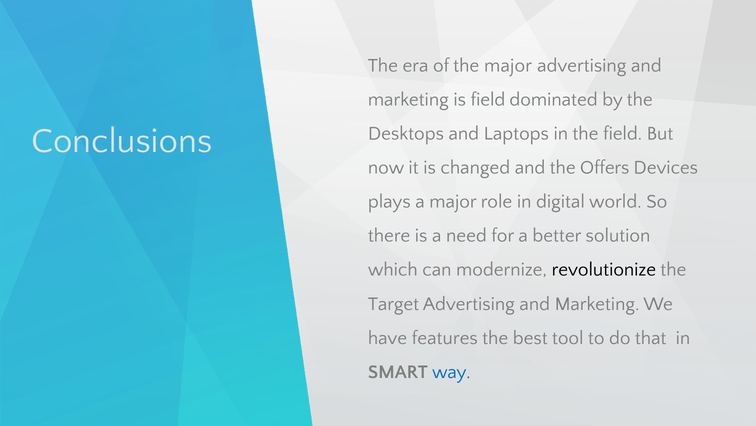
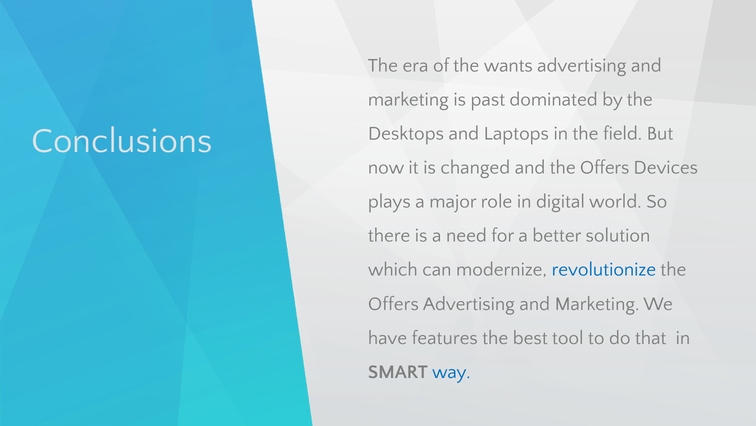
the major: major -> wants (508, 65)
is field: field -> past (488, 99)
revolutionize colour: black -> blue (604, 269)
Target: Target -> Offers (393, 303)
